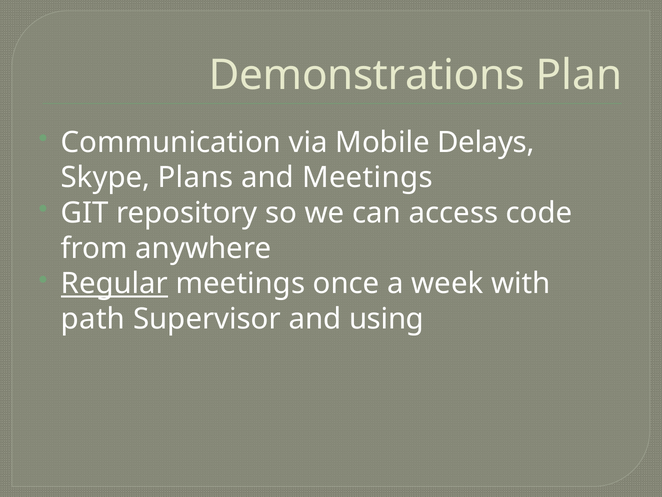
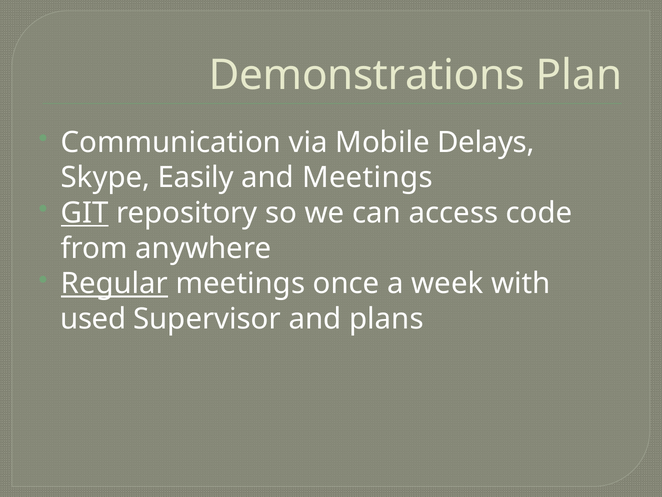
Plans: Plans -> Easily (196, 177)
GIT underline: none -> present (85, 213)
path: path -> used (93, 319)
using: using -> plans (386, 319)
